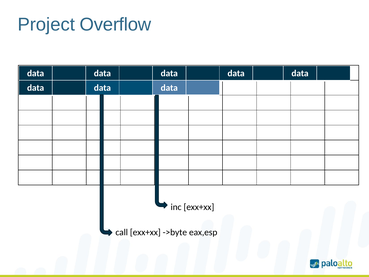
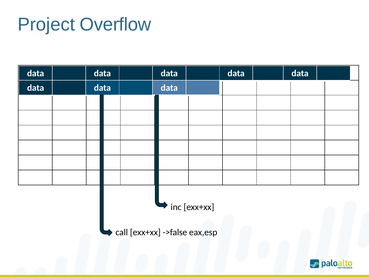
->byte: ->byte -> ->false (175, 232)
